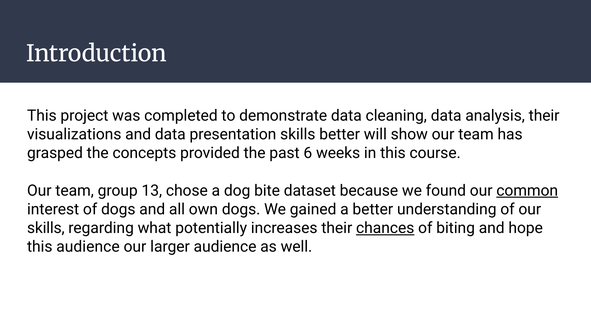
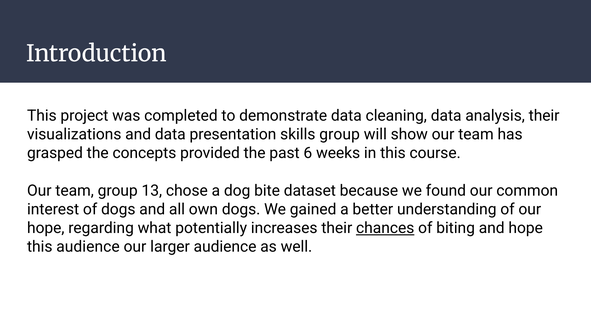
skills better: better -> group (340, 134)
common underline: present -> none (527, 190)
skills: skills -> hope (46, 228)
